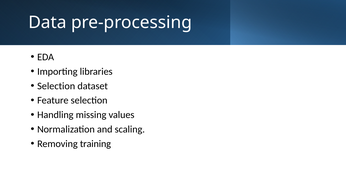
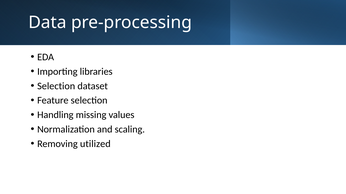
training: training -> utilized (95, 144)
